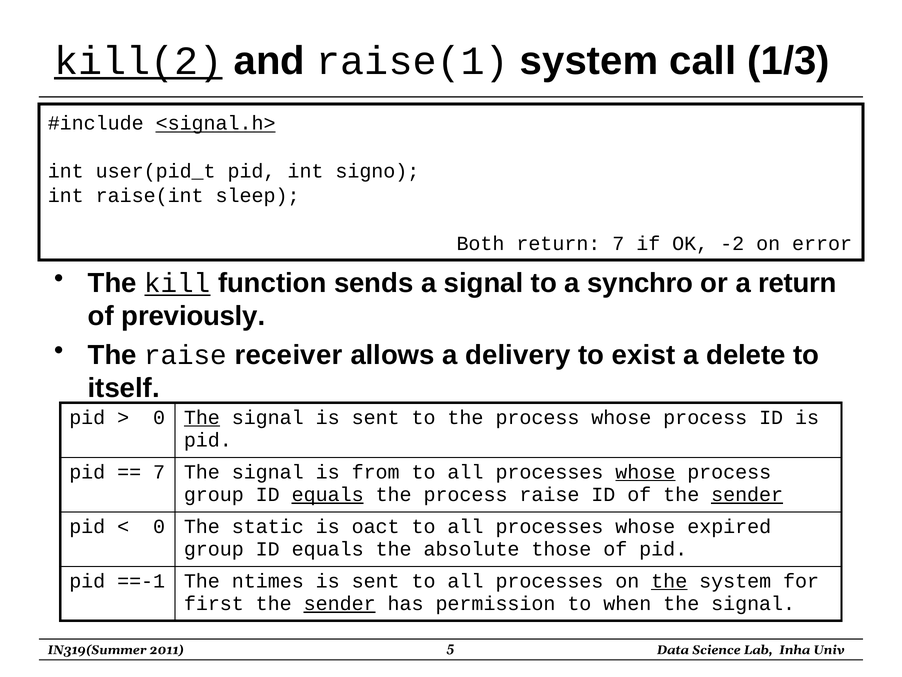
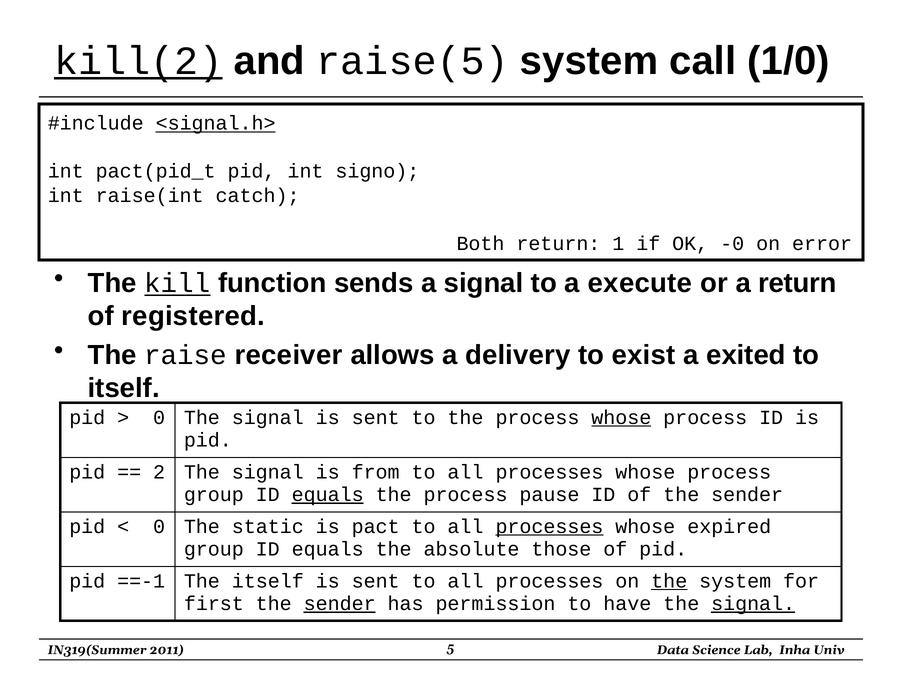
raise(1: raise(1 -> raise(5 (413, 61)
1/3: 1/3 -> 1/0 (789, 61)
user(pid_t: user(pid_t -> pact(pid_t (156, 171)
sleep: sleep -> catch (258, 195)
return 7: 7 -> 1 (618, 243)
-2: -2 -> -0 (732, 243)
synchro: synchro -> execute (640, 283)
previously: previously -> registered (193, 316)
delete: delete -> exited (746, 355)
The underline: present -> none (202, 417)
whose underline: none -> present (621, 417)
7: 7 -> 2 (159, 472)
whose underline: present -> none (645, 472)
process raise: raise -> pause (549, 494)
sender underline: present -> none (747, 494)
oact: oact -> pact (376, 526)
processes underline: none -> present (549, 526)
The ntimes: ntimes -> itself (268, 581)
when: when -> have (627, 603)
signal underline: none -> present (753, 603)
